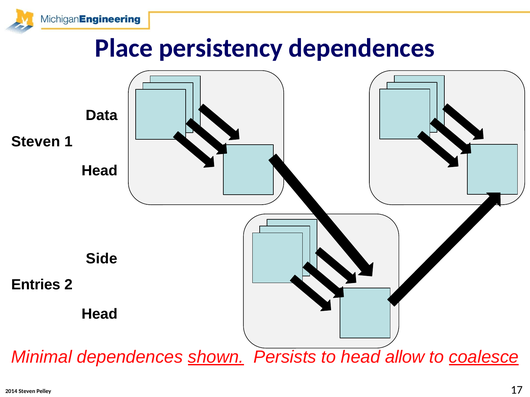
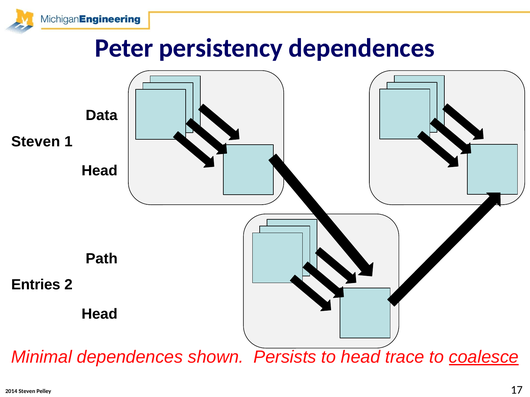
Place: Place -> Peter (124, 48)
Side: Side -> Path (102, 259)
shown underline: present -> none (216, 358)
allow: allow -> trace (405, 358)
